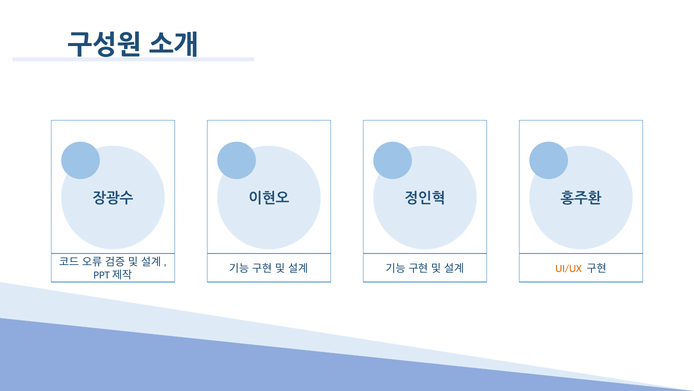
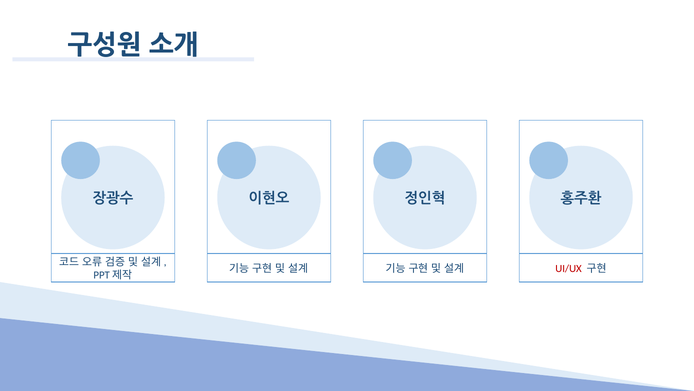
UI/UX colour: orange -> red (569, 268)
